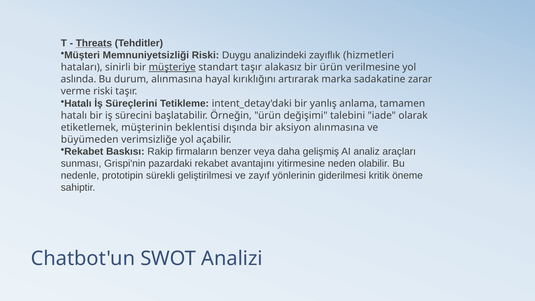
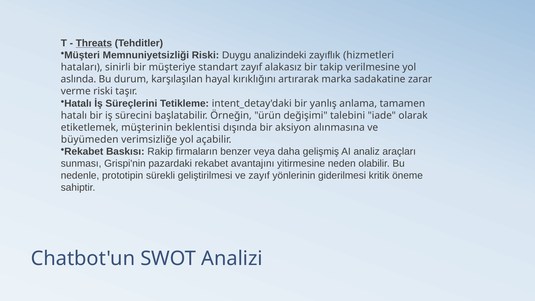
müşteriye underline: present -> none (172, 67)
standart taşır: taşır -> zayıf (251, 67)
bir ürün: ürün -> takip (331, 67)
durum alınmasına: alınmasına -> karşılaşılan (177, 79)
